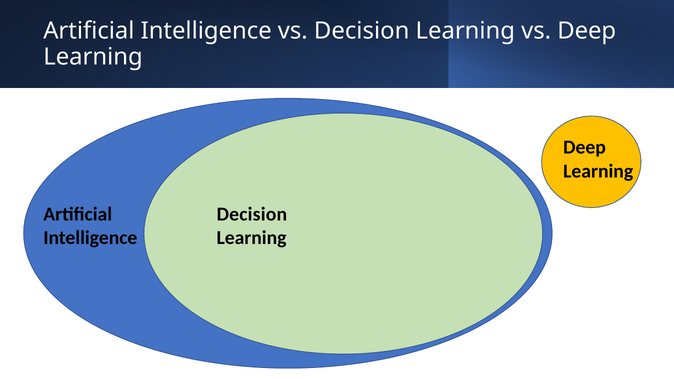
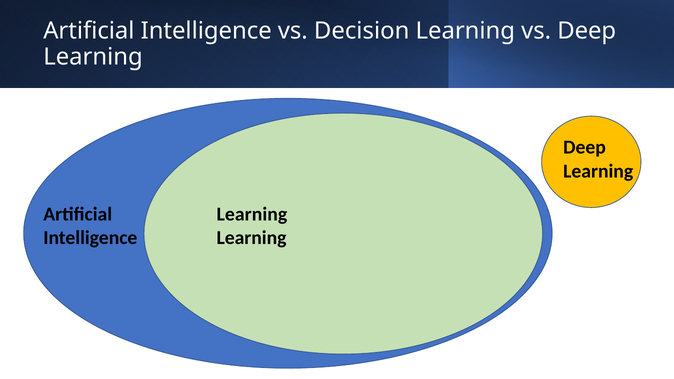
Decision: Decision -> Learning (252, 214)
